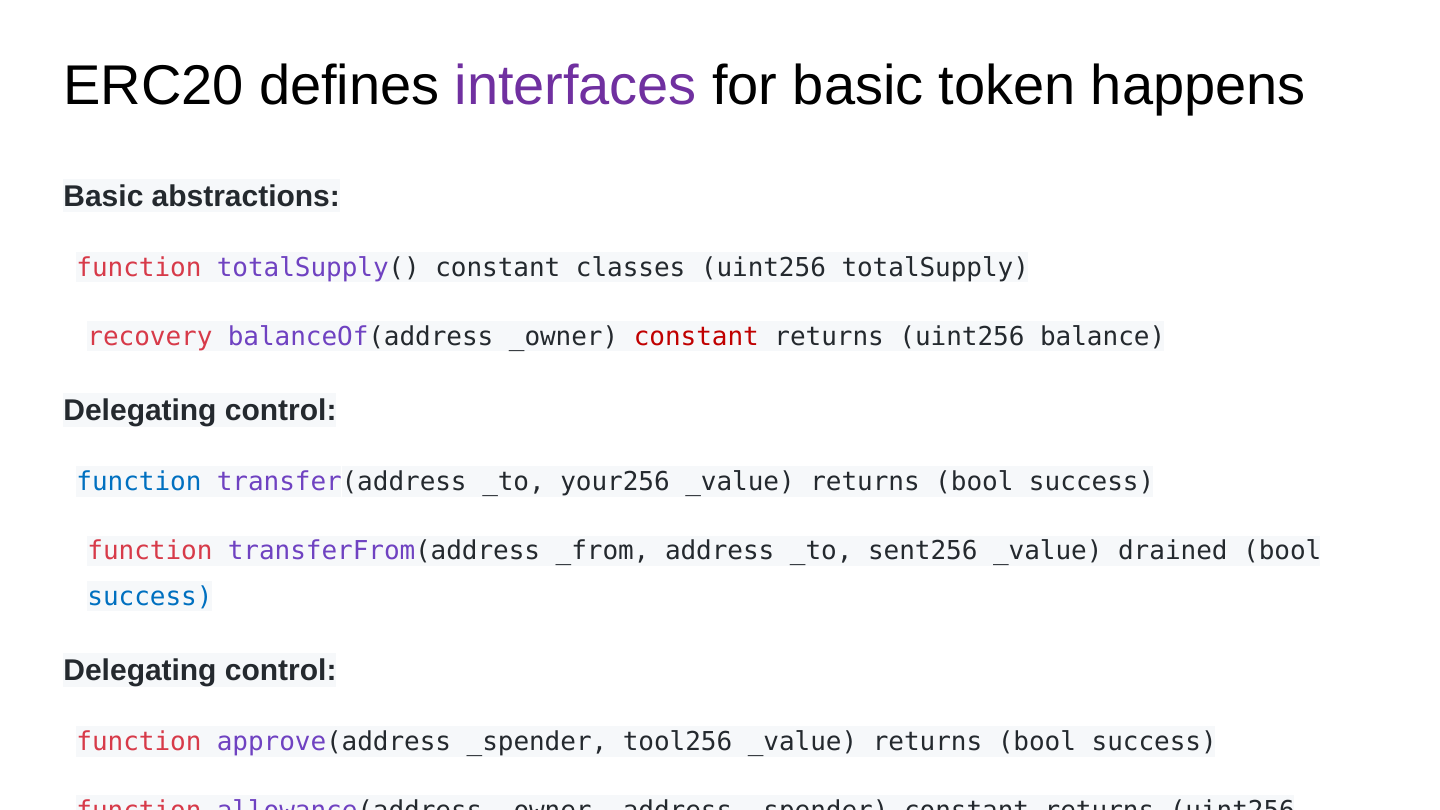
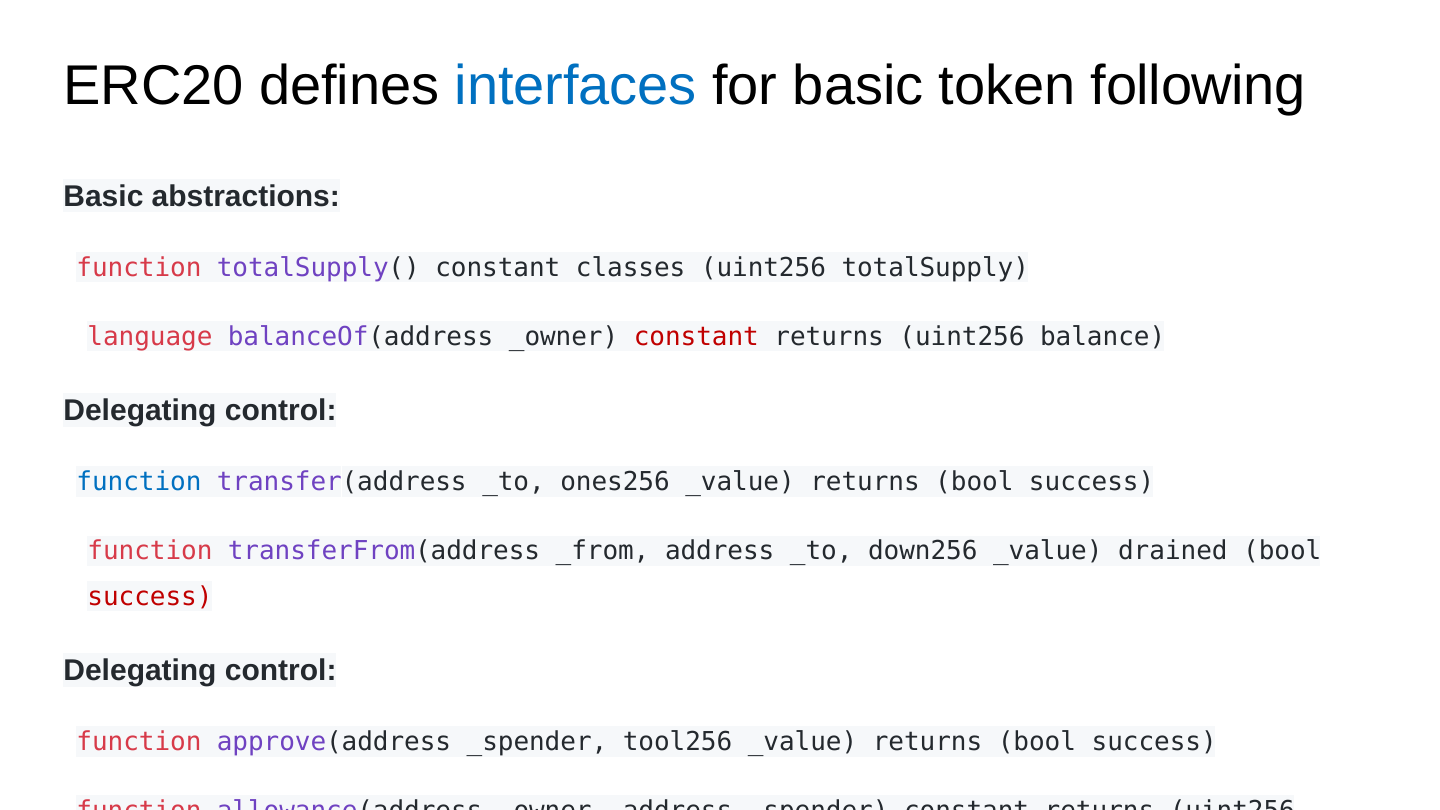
interfaces colour: purple -> blue (576, 86)
happens: happens -> following (1198, 86)
recovery: recovery -> language (150, 337)
your256: your256 -> ones256 (615, 482)
sent256: sent256 -> down256 (923, 551)
success colour: blue -> red (150, 596)
